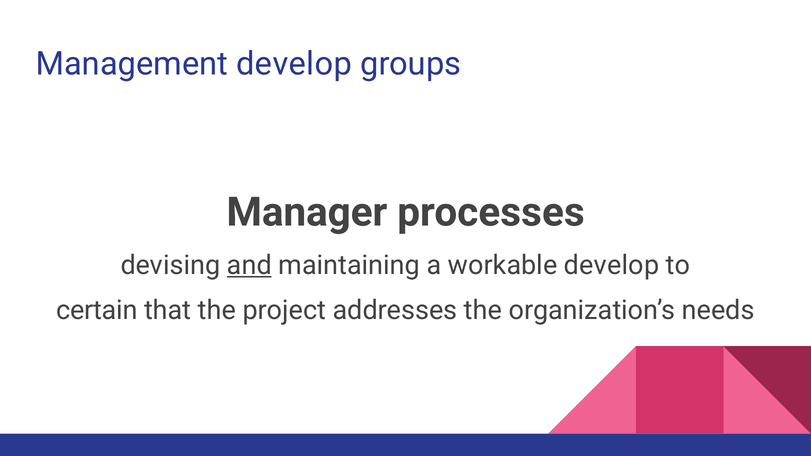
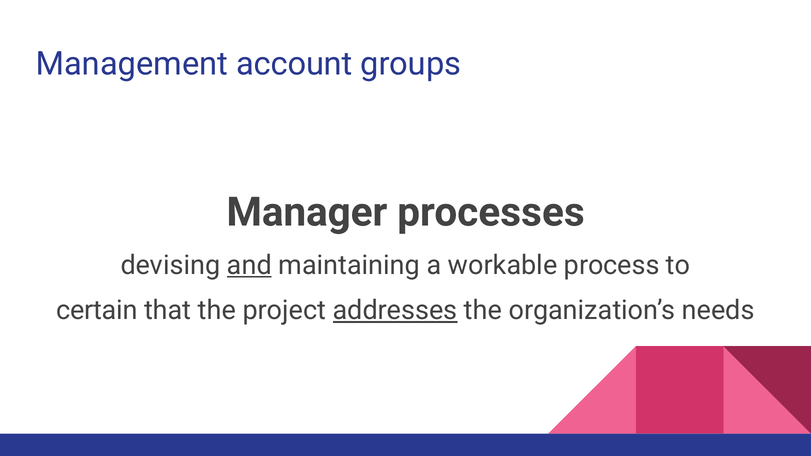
Management develop: develop -> account (294, 64)
workable develop: develop -> process (612, 265)
addresses underline: none -> present (395, 311)
